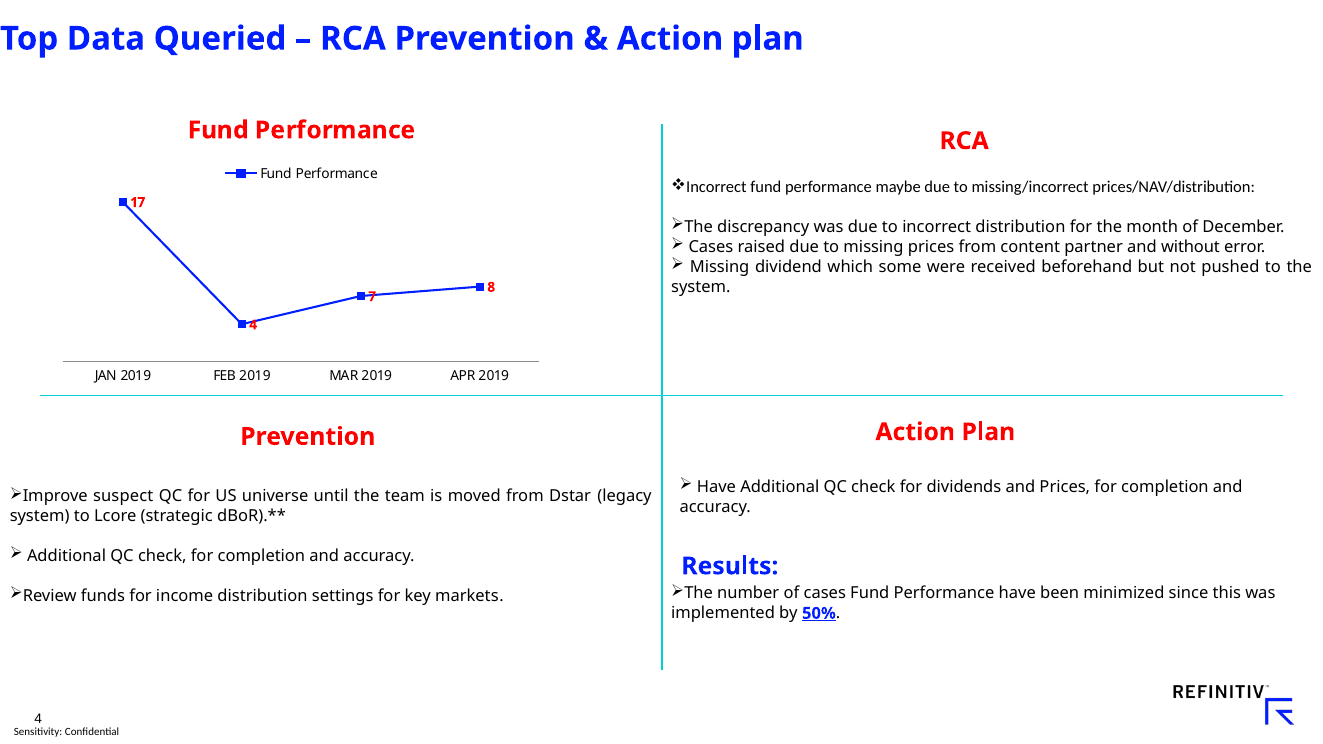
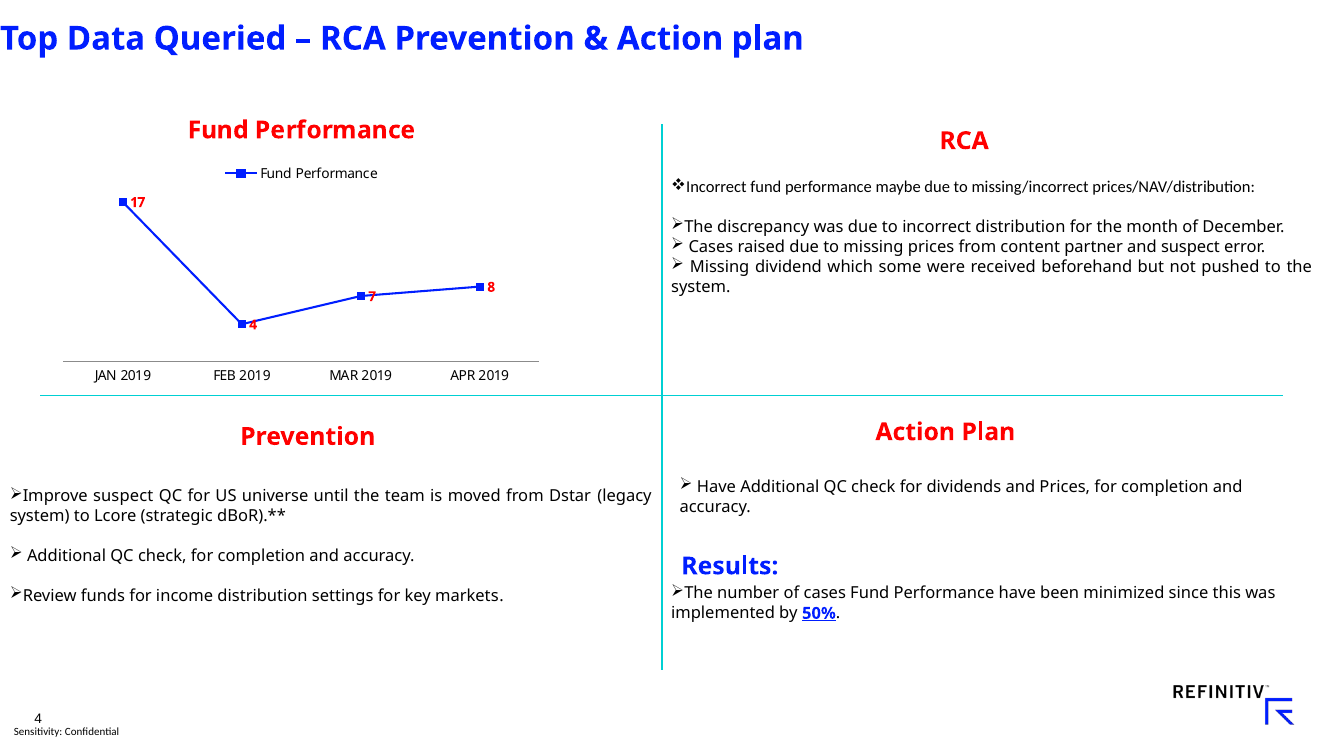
and without: without -> suspect (1190, 247)
